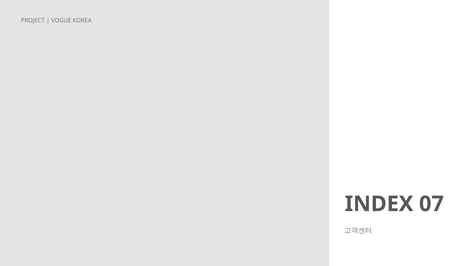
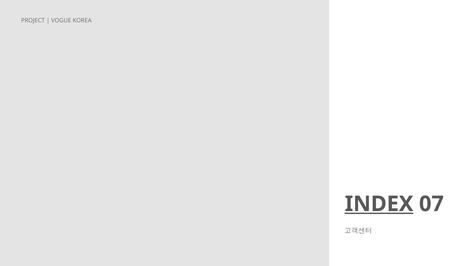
INDEX underline: none -> present (379, 204)
